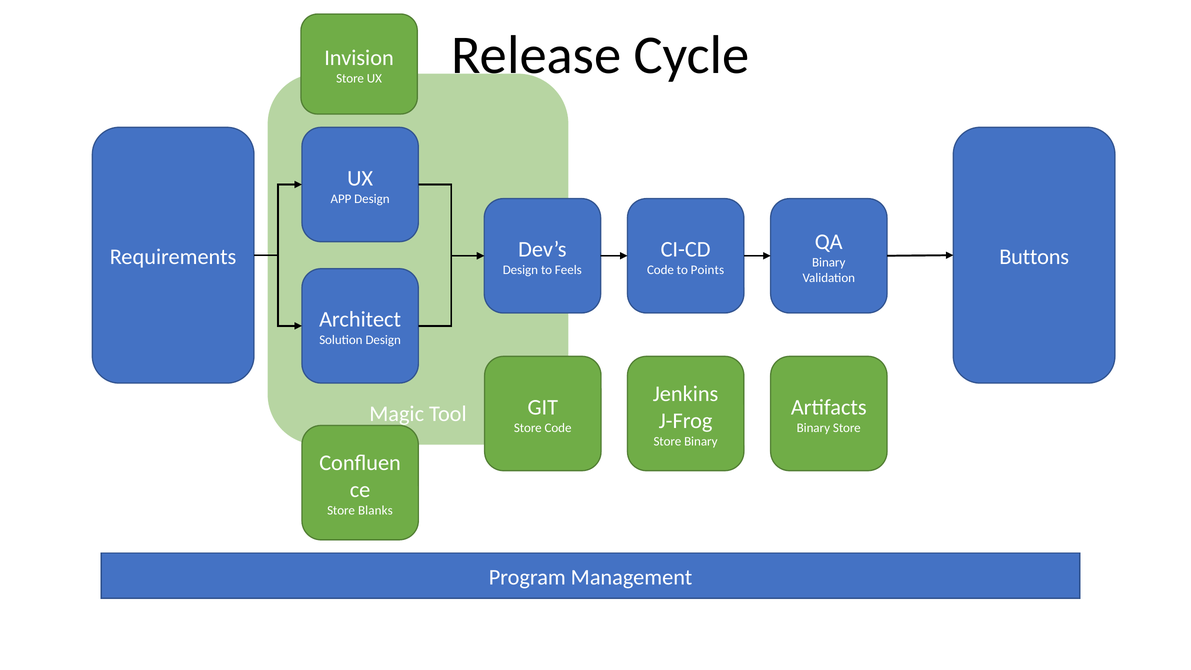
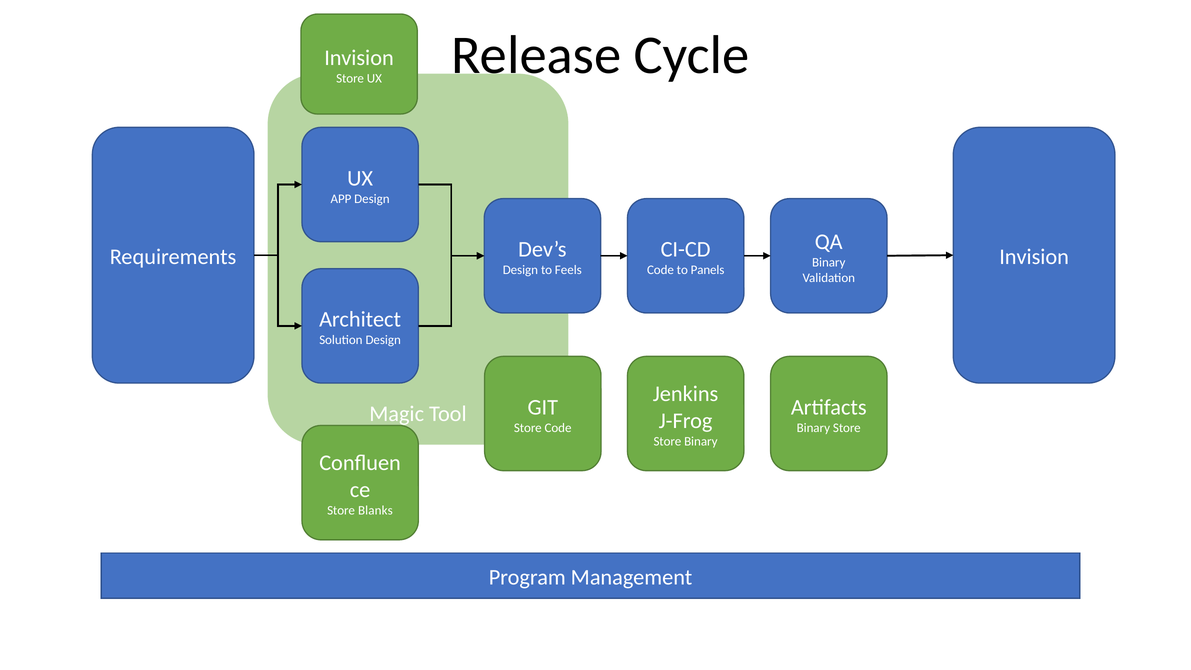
Requirements Buttons: Buttons -> Invision (1034, 257)
Points: Points -> Panels (708, 270)
